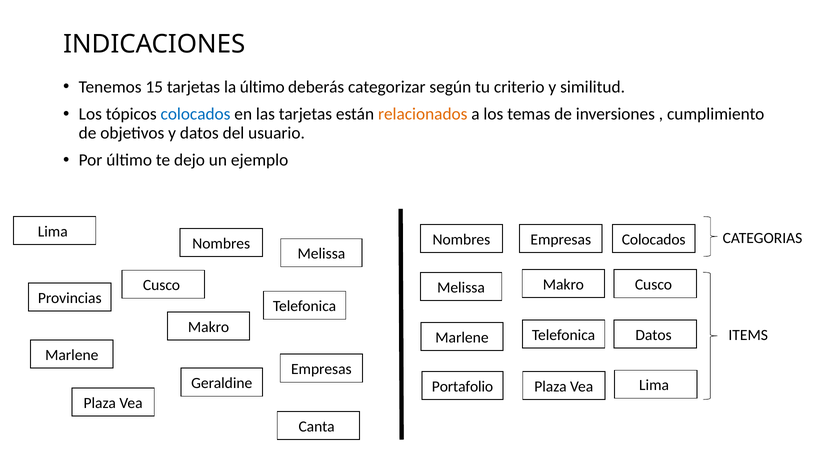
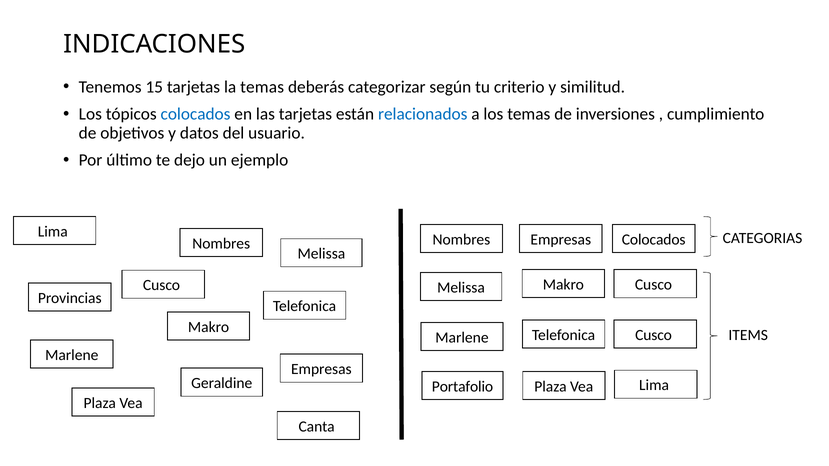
la último: último -> temas (262, 87)
relacionados colour: orange -> blue (423, 114)
Datos: Datos -> Cusco (654, 335)
